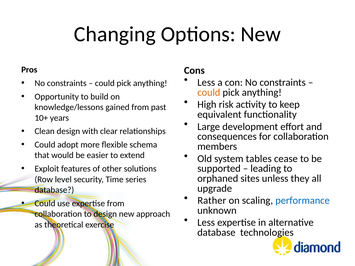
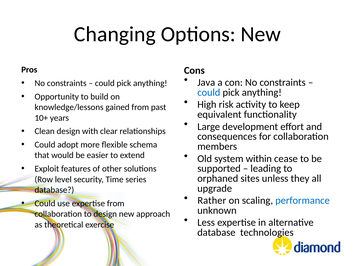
Less: Less -> Java (206, 83)
could colour: orange -> blue (209, 93)
tables: tables -> within (259, 159)
